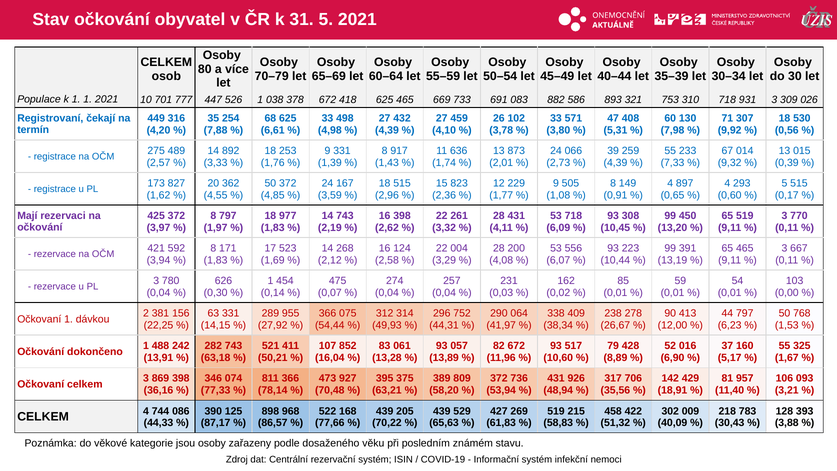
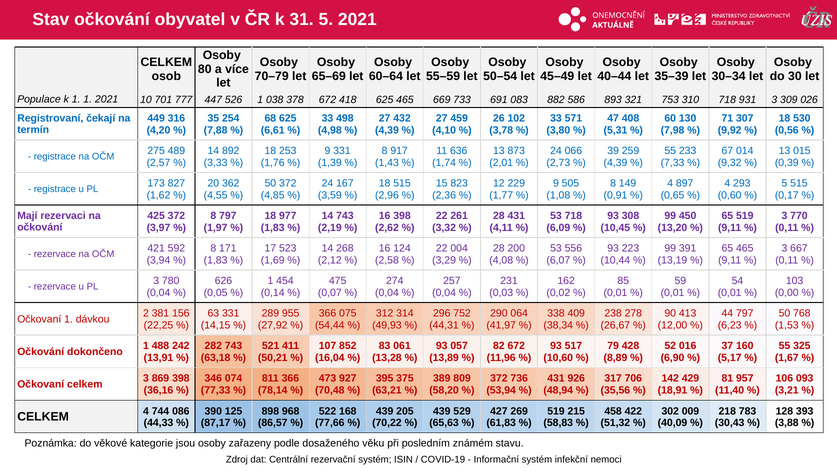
0,30: 0,30 -> 0,05 (216, 293)
